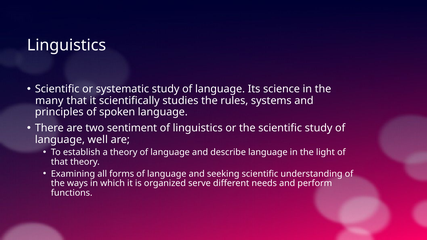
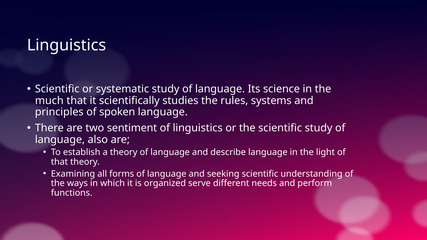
many: many -> much (49, 101)
well: well -> also (98, 140)
